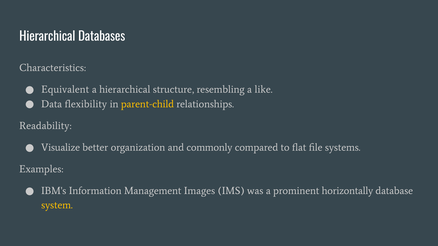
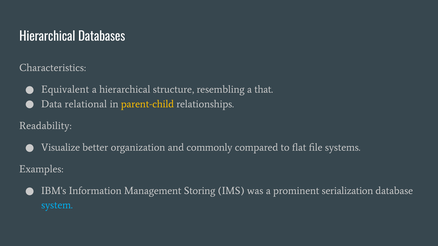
like: like -> that (264, 90)
flexibility: flexibility -> relational (86, 104)
Images: Images -> Storing (200, 191)
horizontally: horizontally -> serialization (347, 191)
system colour: yellow -> light blue (57, 206)
